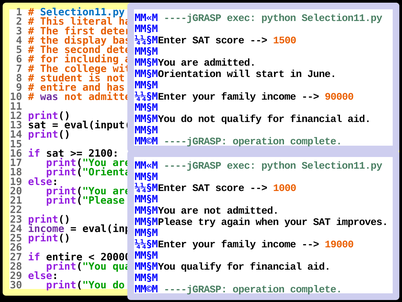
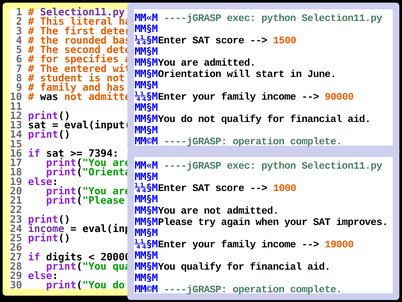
Selection11.py colour: blue -> purple (82, 12)
display: display -> rounded (85, 40)
including: including -> specifies (92, 59)
college: college -> entered (85, 69)
entire: entire -> family (58, 87)
was colour: purple -> black (49, 97)
2100: 2100 -> 7394 (104, 153)
if entire: entire -> digits (64, 257)
